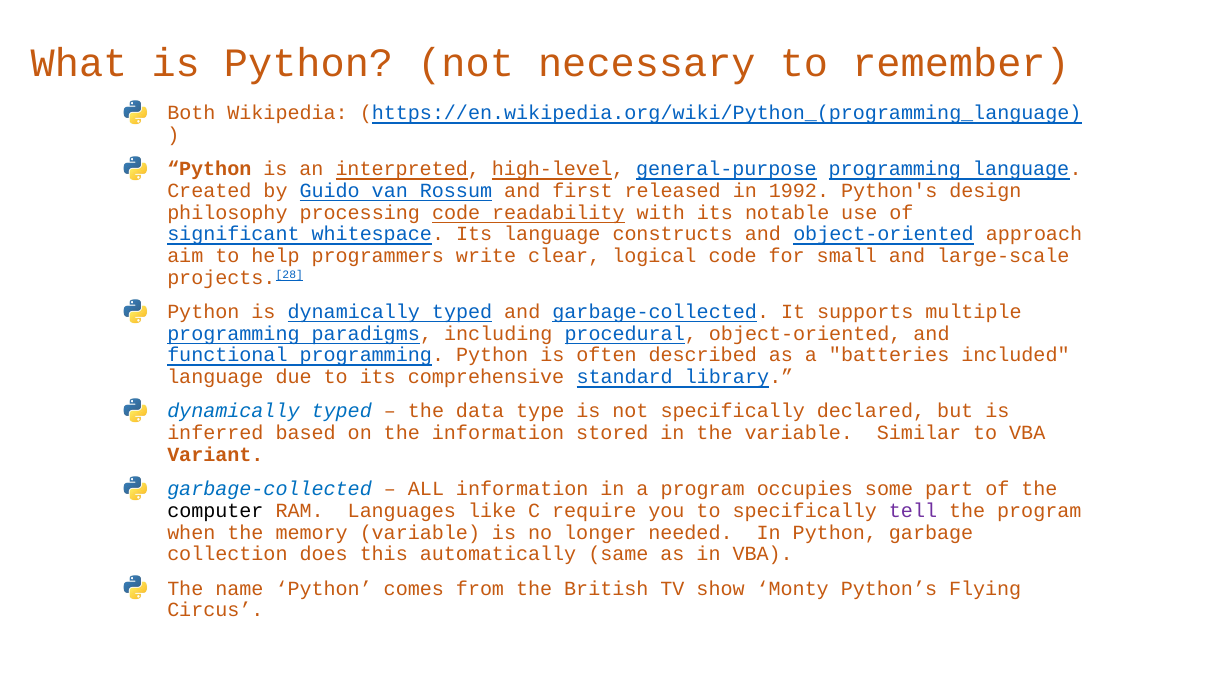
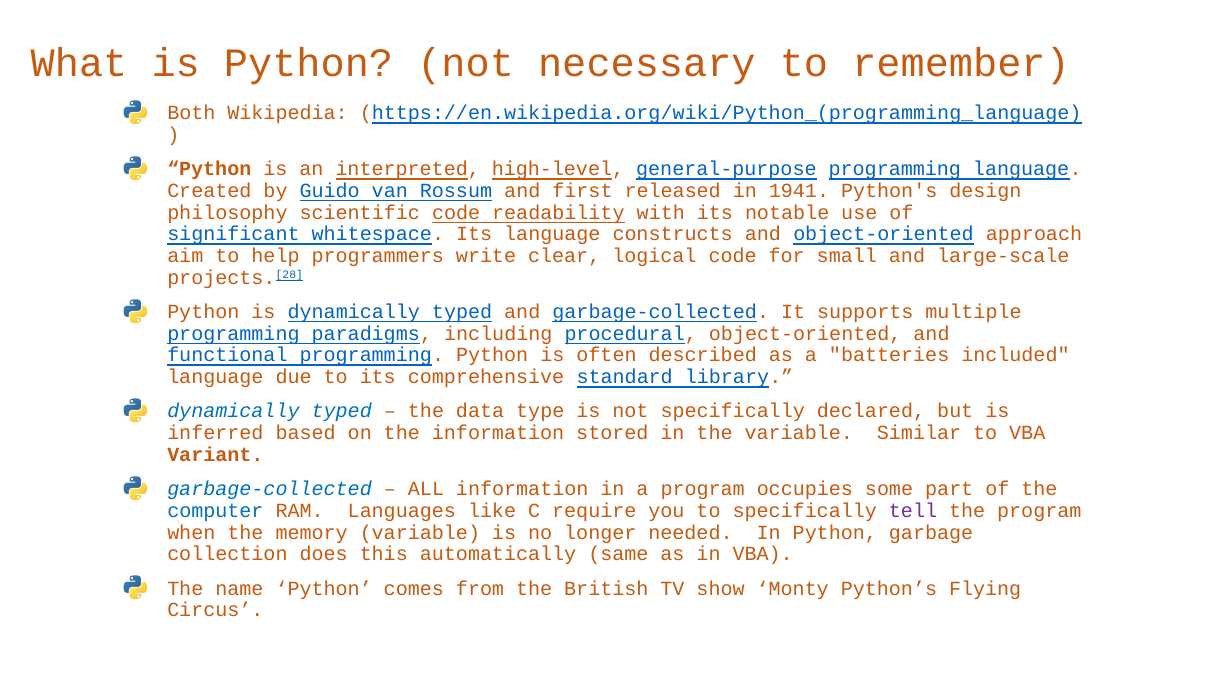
1992: 1992 -> 1941 (799, 191)
processing: processing -> scientific (360, 213)
computer colour: black -> blue (215, 511)
